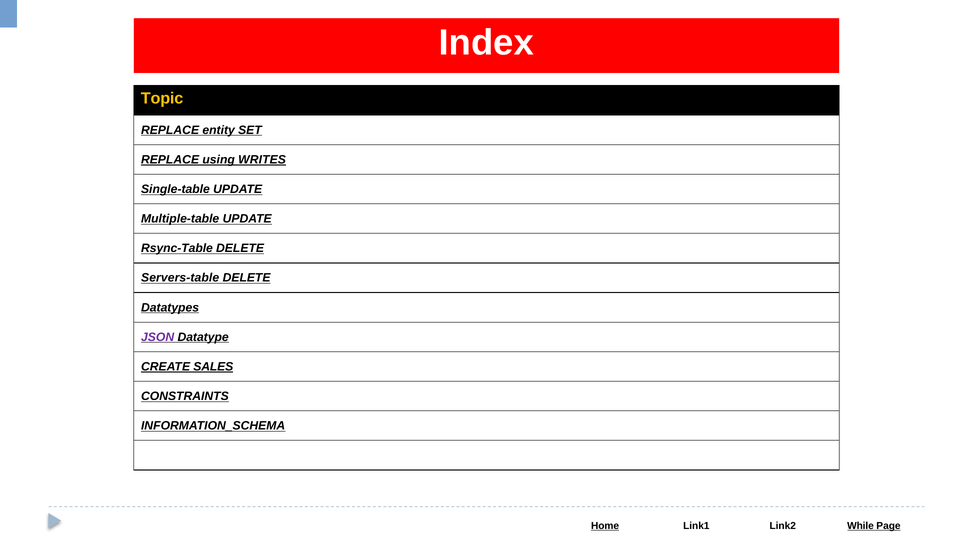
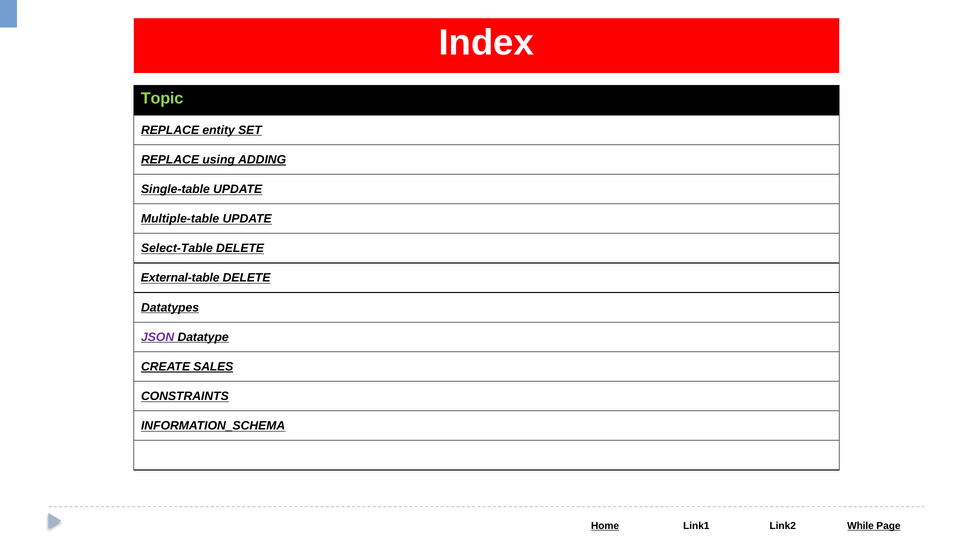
Topic colour: yellow -> light green (162, 98)
WRITES: WRITES -> ADDING (262, 160)
Rsync-Table: Rsync-Table -> Select-Table (177, 249)
Servers-table: Servers-table -> External-table (180, 278)
